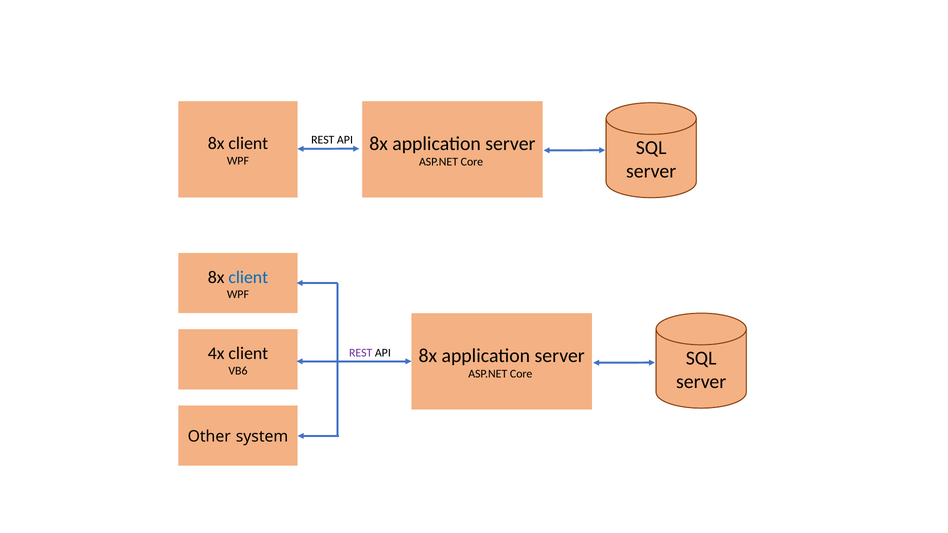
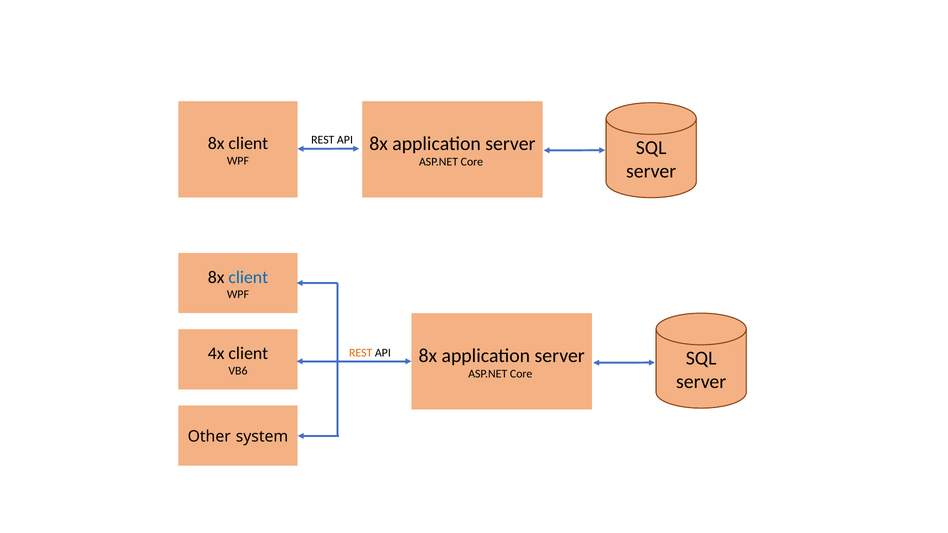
REST colour: purple -> orange (361, 353)
